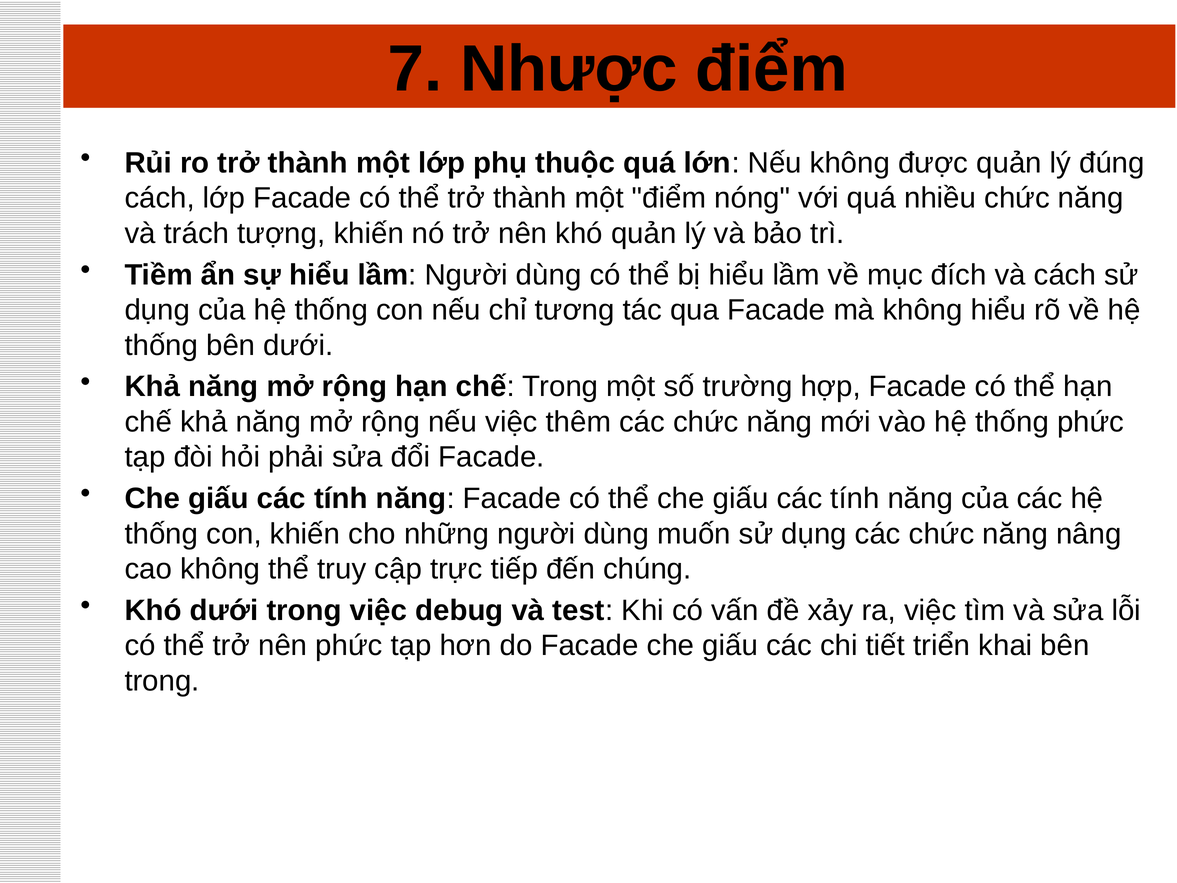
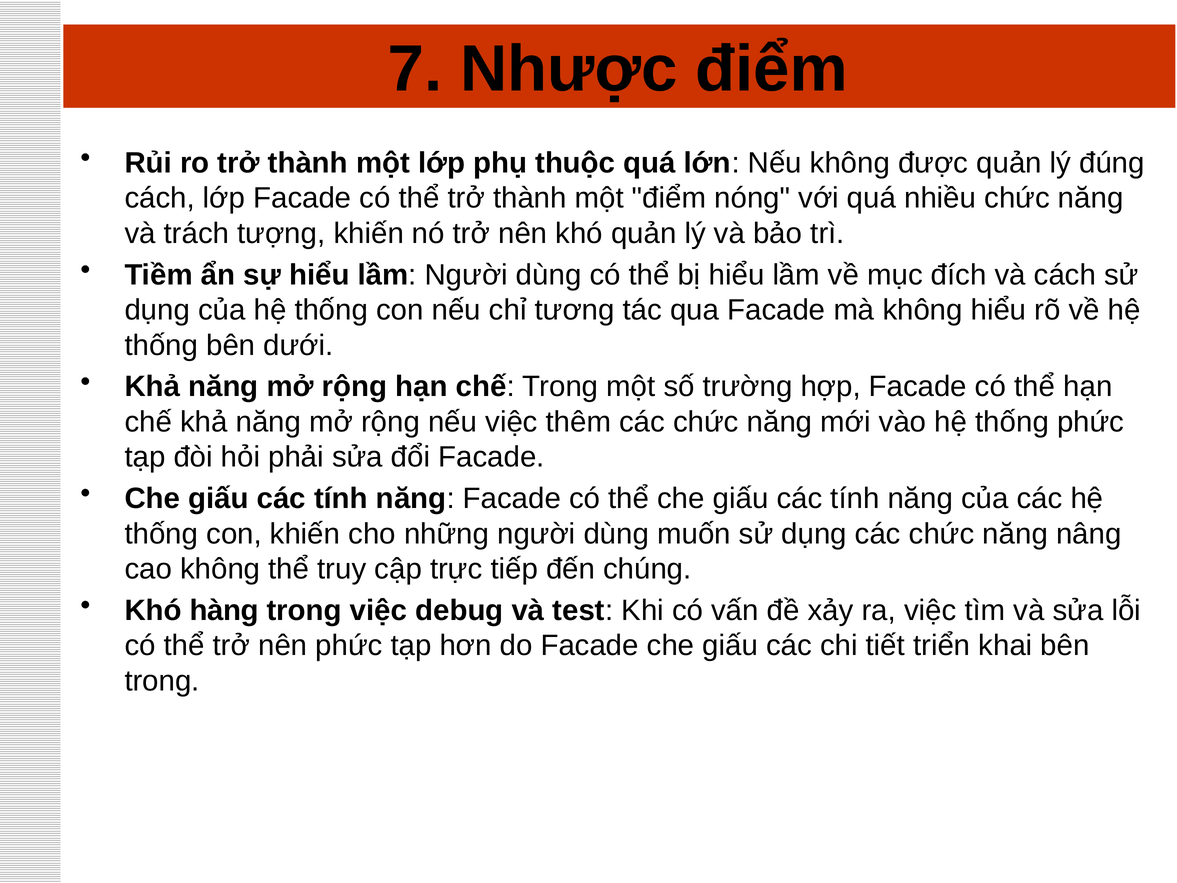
Khó dưới: dưới -> hàng (224, 610)
